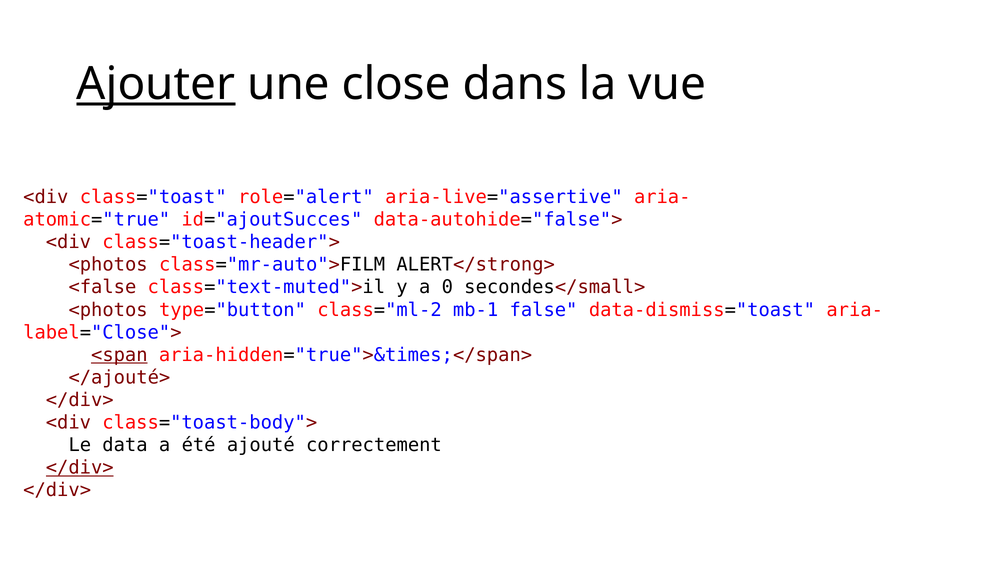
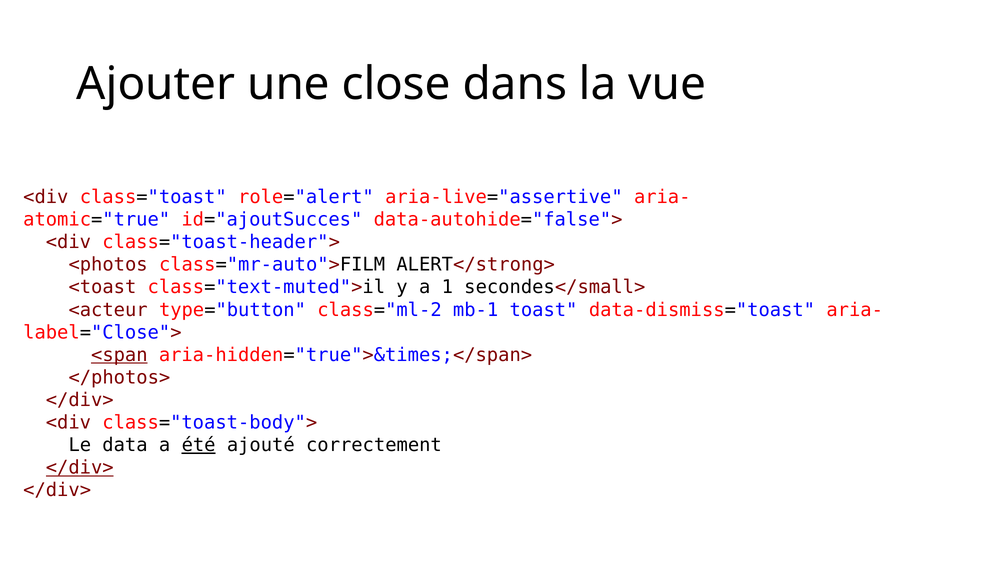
Ajouter underline: present -> none (156, 84)
<false: <false -> <toast (102, 287)
0: 0 -> 1 (447, 287)
<photos: <photos -> <acteur (108, 310)
false: false -> toast (544, 310)
</ajouté>: </ajouté> -> </photos> (119, 378)
été underline: none -> present (199, 445)
